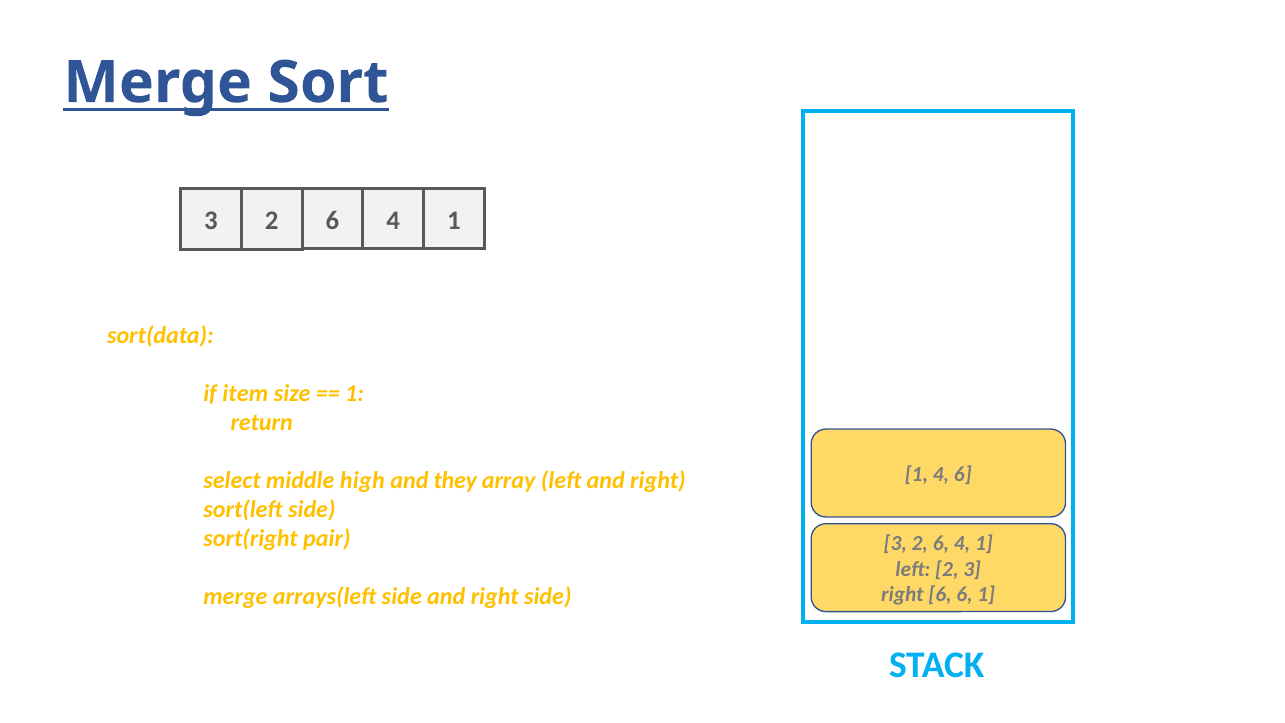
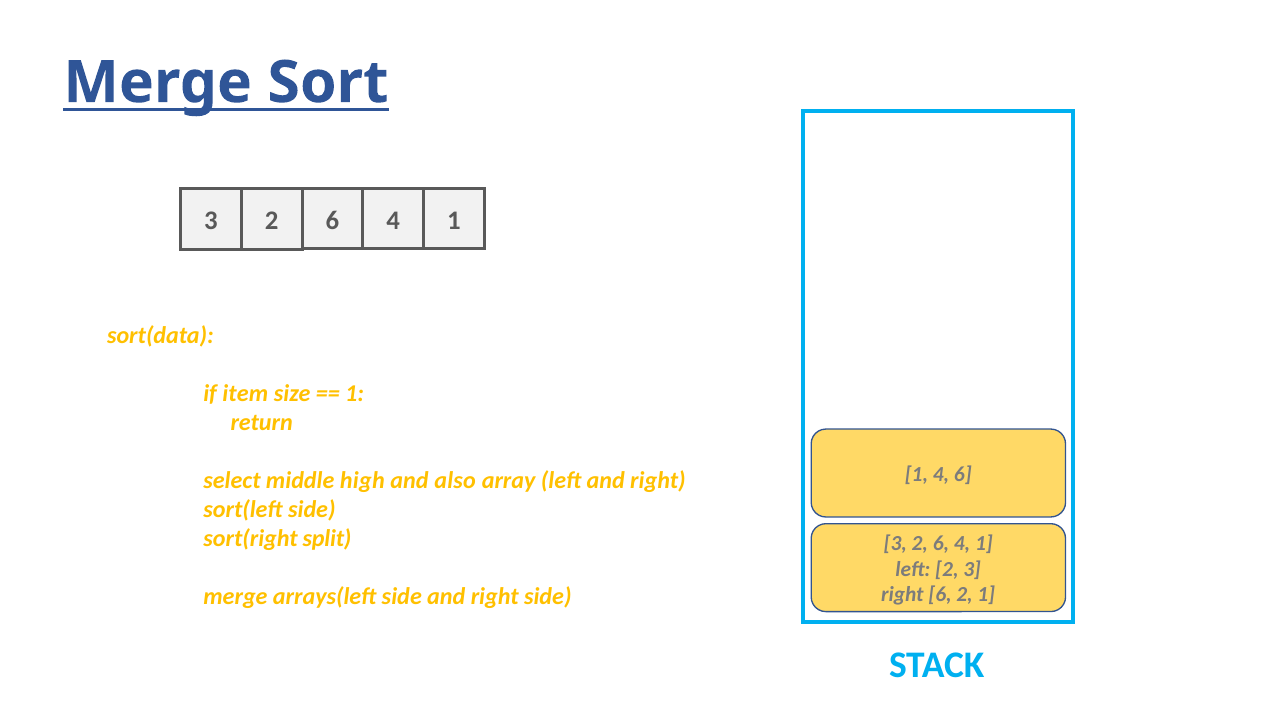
they: they -> also (455, 480)
pair: pair -> split (327, 538)
6 6: 6 -> 2 (964, 595)
